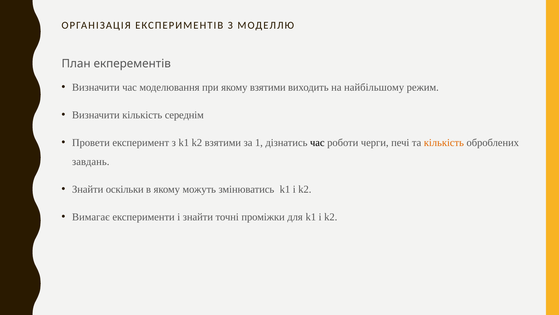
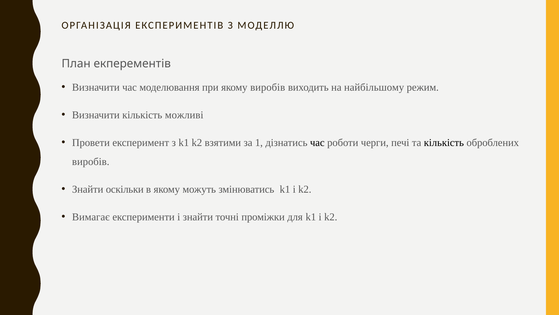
якому взятими: взятими -> виробів (268, 87)
середнім: середнім -> можливі (184, 115)
кількість colour: orange -> black (444, 142)
завдань: завдань -> виробів (91, 161)
